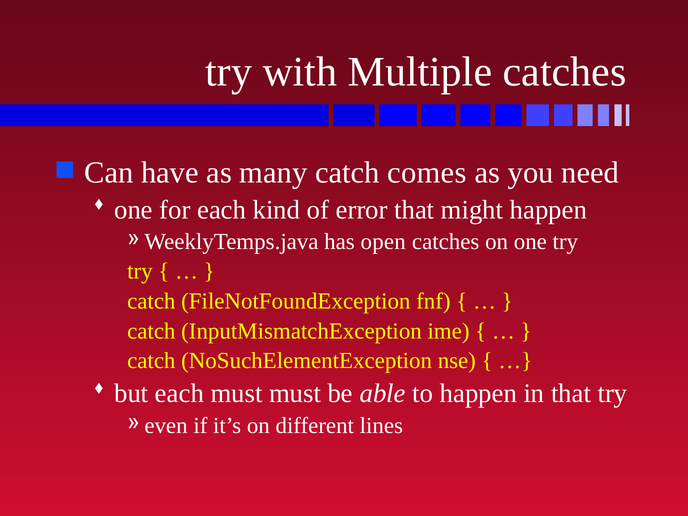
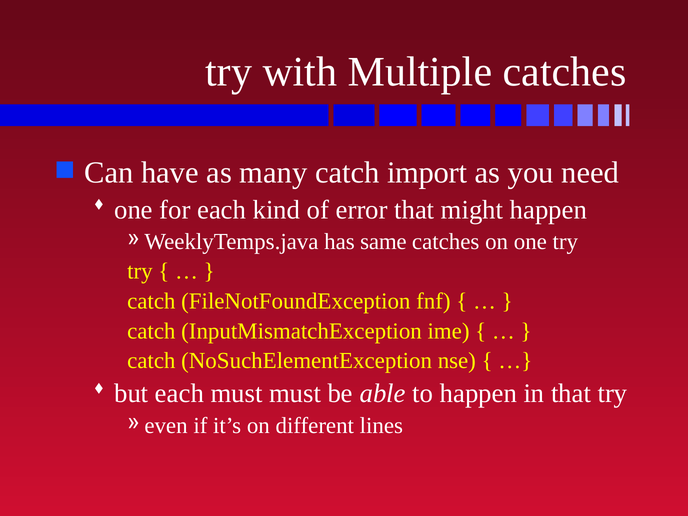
comes: comes -> import (427, 173)
open: open -> same (383, 242)
